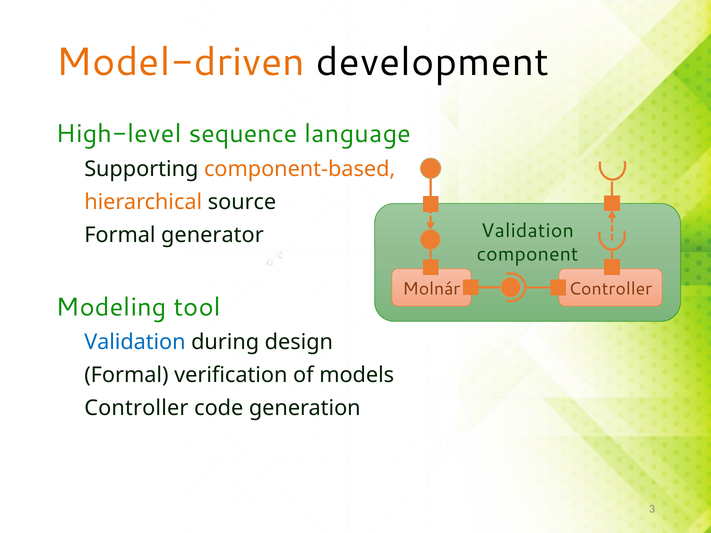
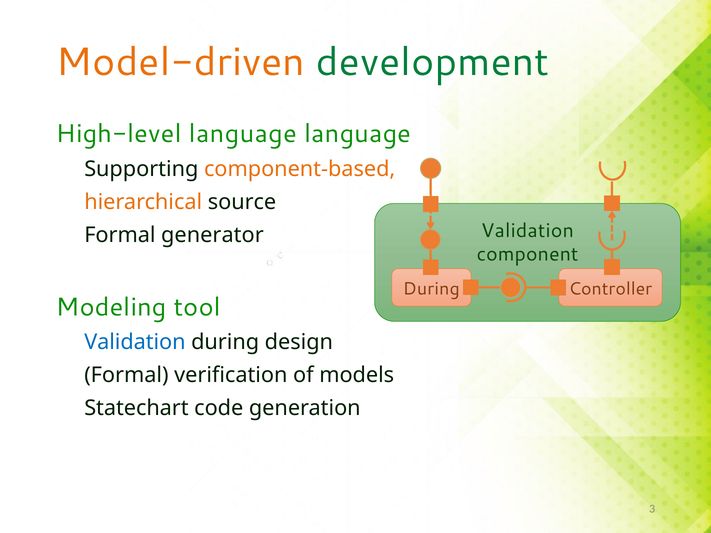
development colour: black -> green (433, 62)
High-level sequence: sequence -> language (243, 134)
Molnár: Molnár -> During (431, 289)
Controller: Controller -> Statechart (136, 408)
